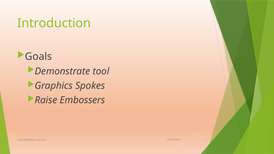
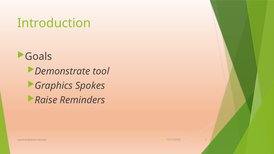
Embossers: Embossers -> Reminders (82, 100)
